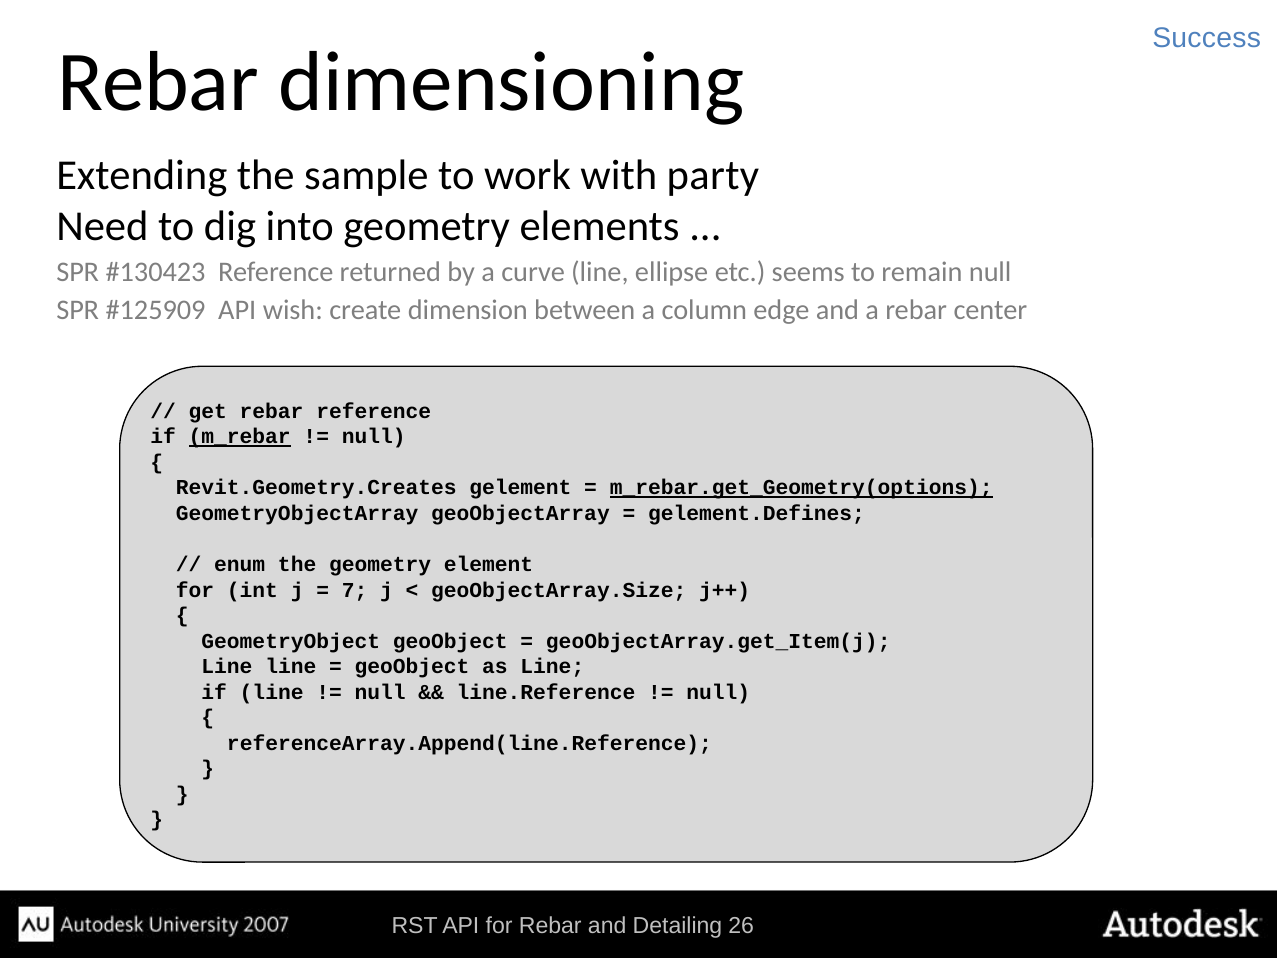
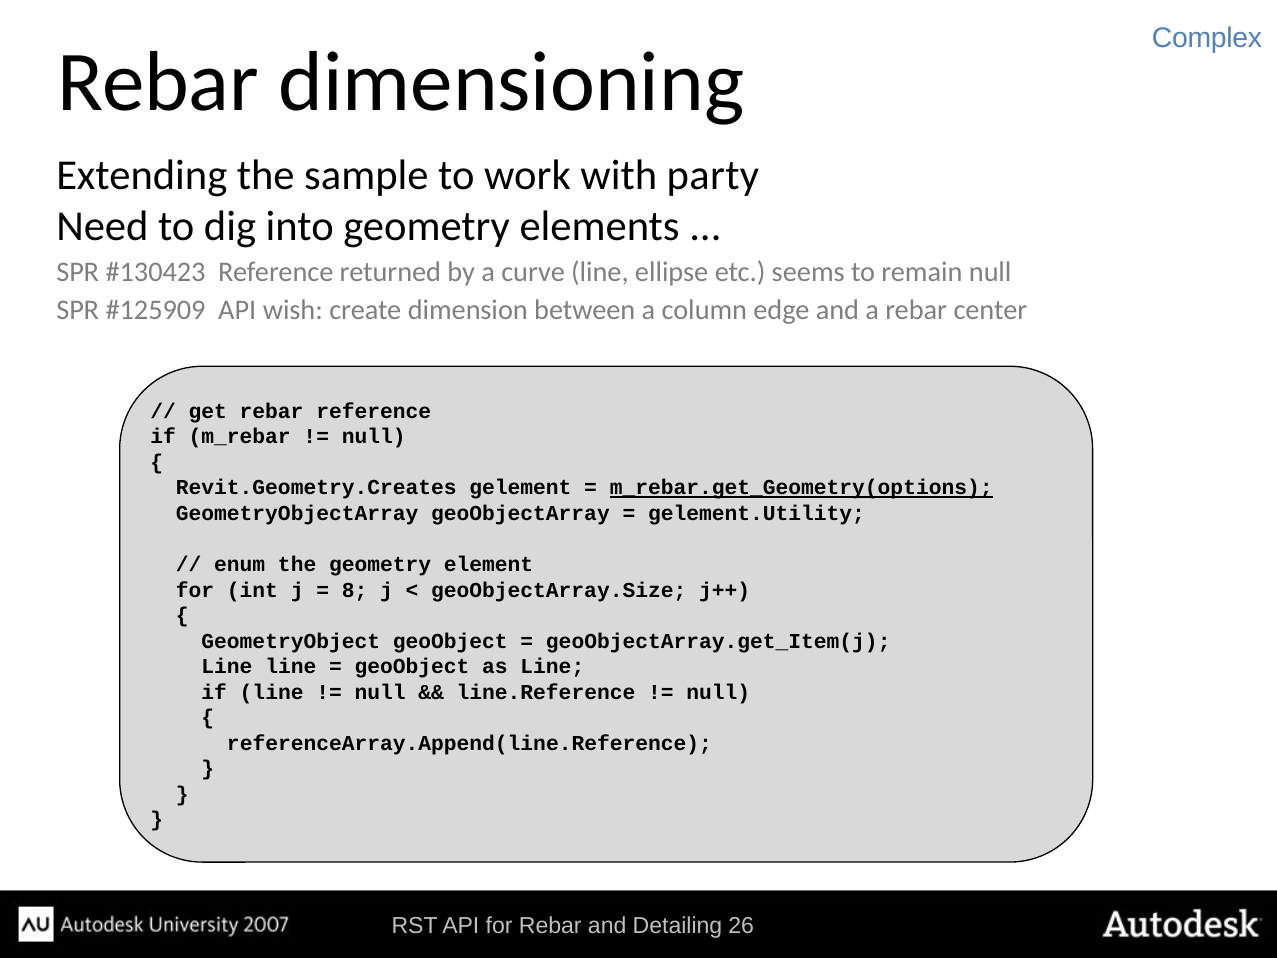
Success: Success -> Complex (1207, 38)
m_rebar underline: present -> none (240, 437)
gelement.Defines: gelement.Defines -> gelement.Utility (757, 513)
7: 7 -> 8 (355, 590)
